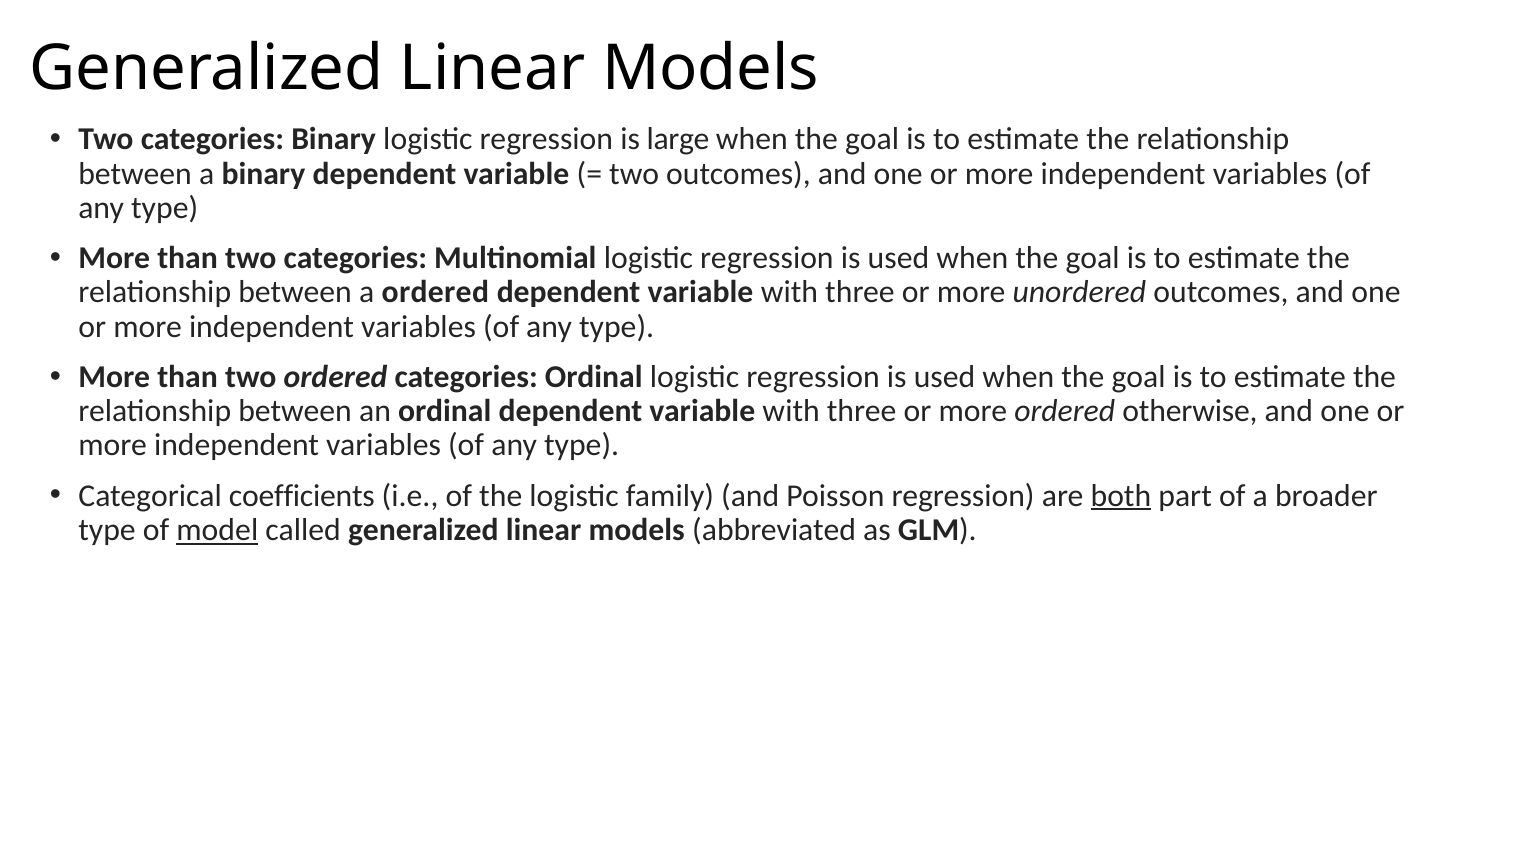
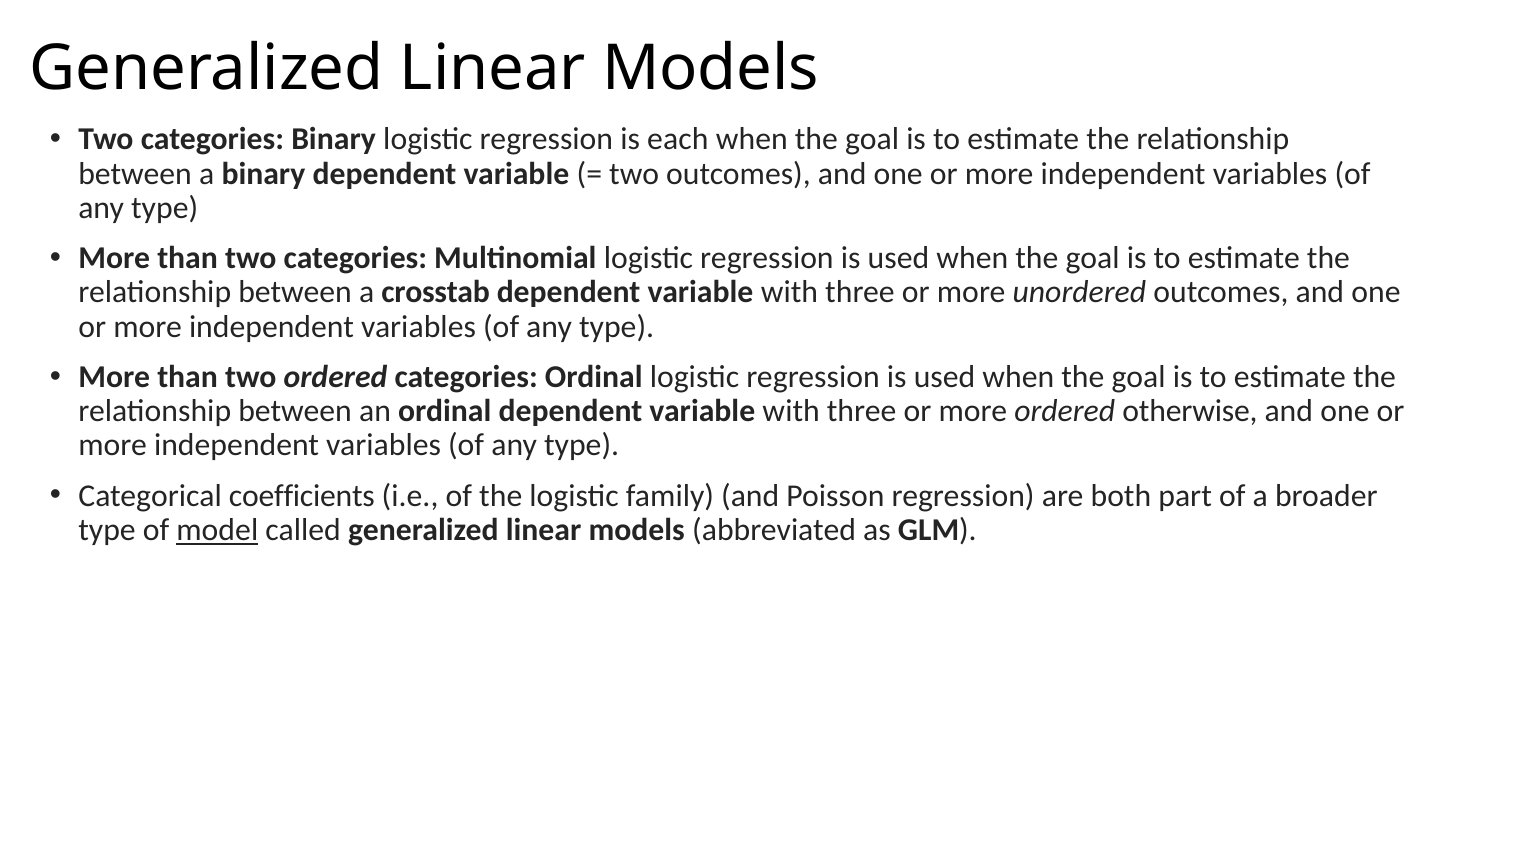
large: large -> each (678, 139)
a ordered: ordered -> crosstab (436, 292)
both underline: present -> none (1121, 495)
